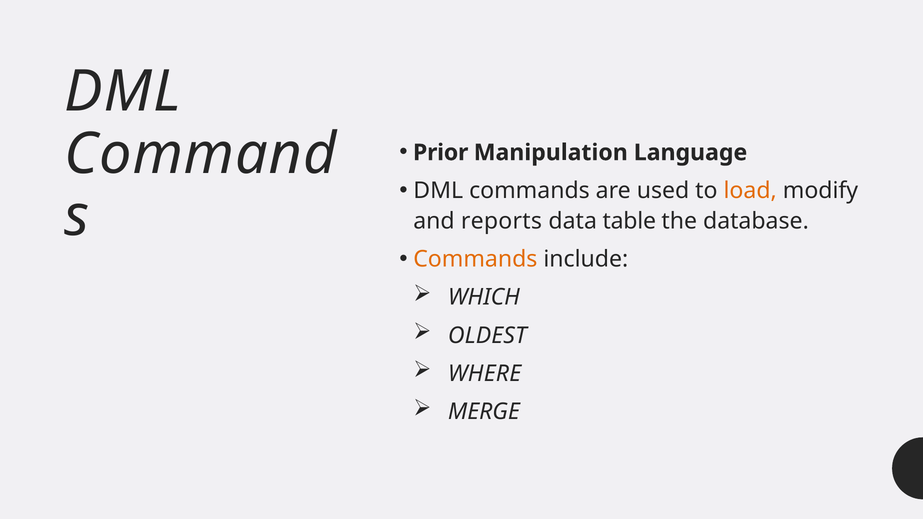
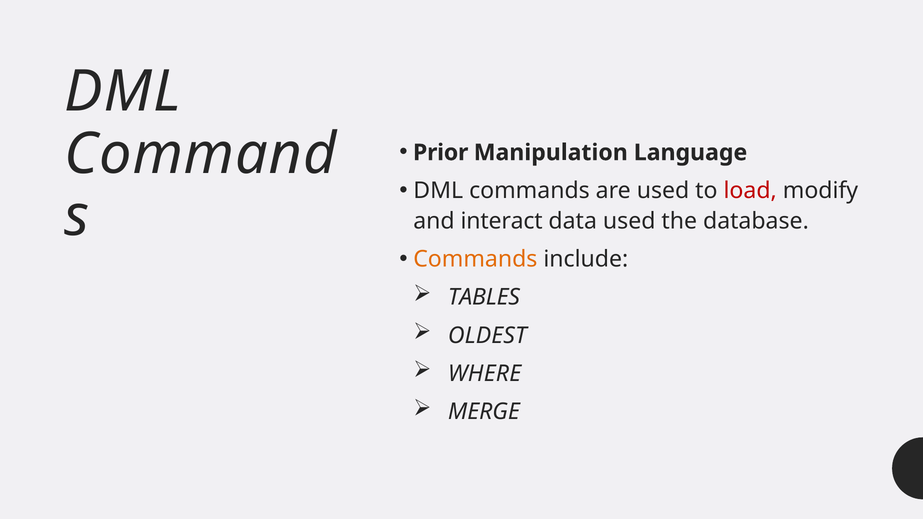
load colour: orange -> red (750, 191)
reports: reports -> interact (502, 221)
data table: table -> used (629, 221)
WHICH: WHICH -> TABLES (484, 297)
